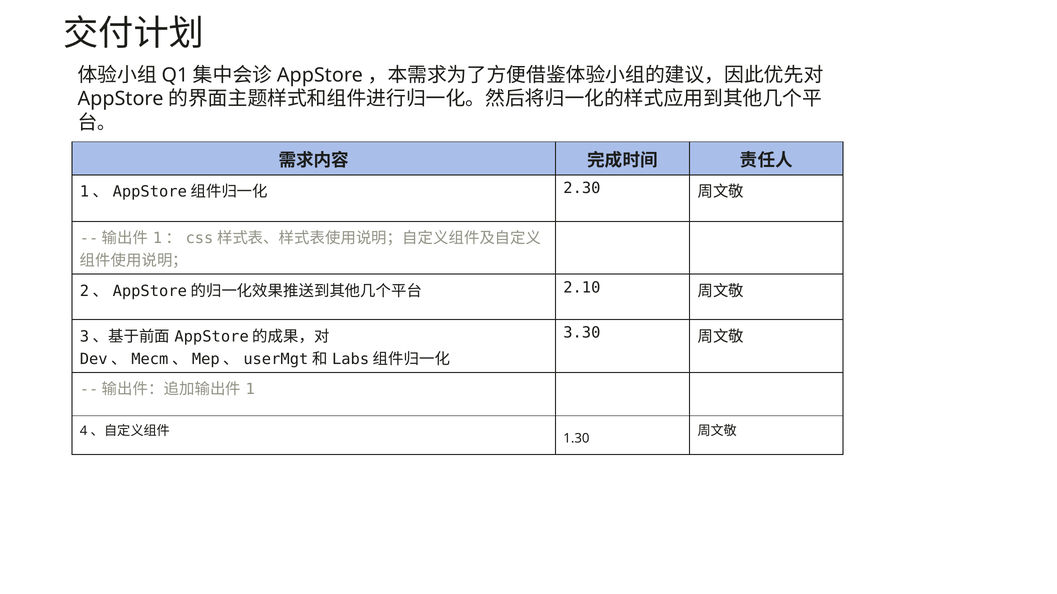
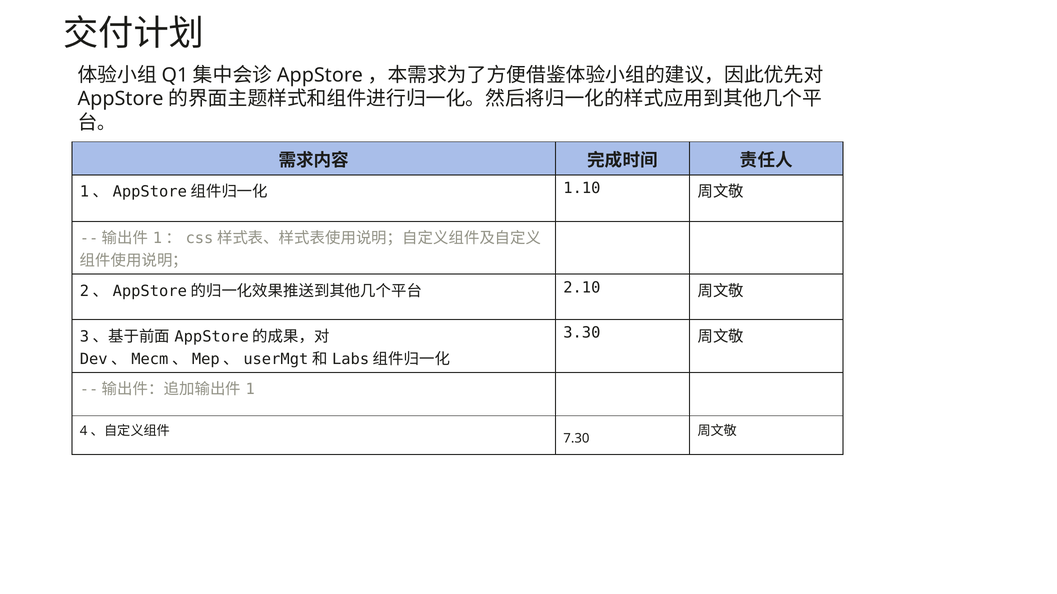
2.30: 2.30 -> 1.10 (582, 188)
1.30: 1.30 -> 7.30 (576, 439)
